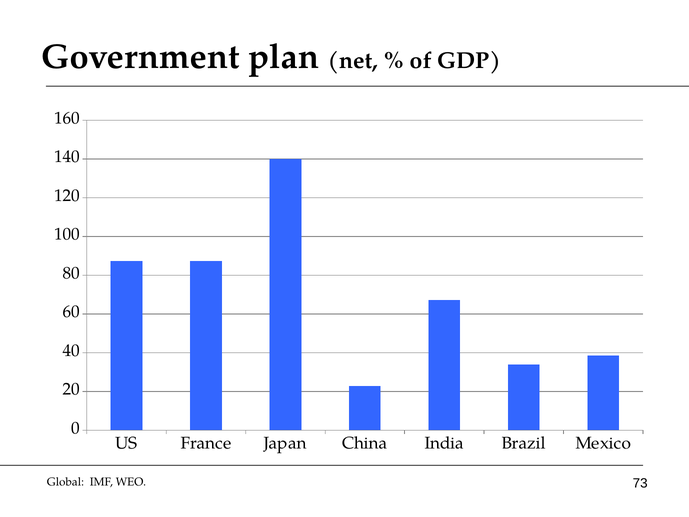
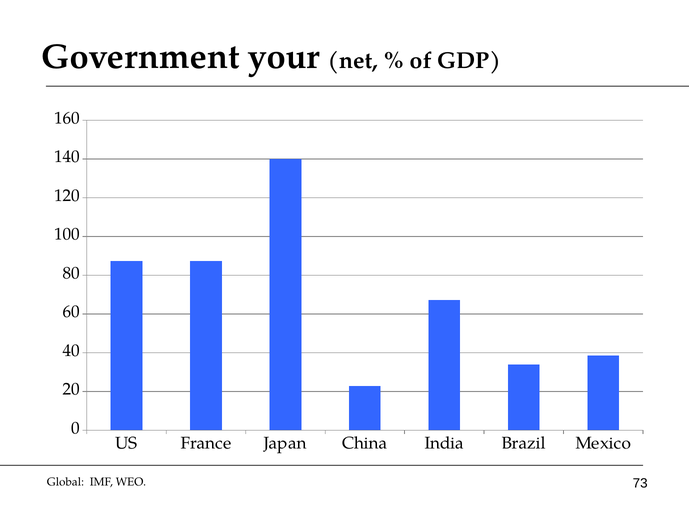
plan: plan -> your (284, 57)
